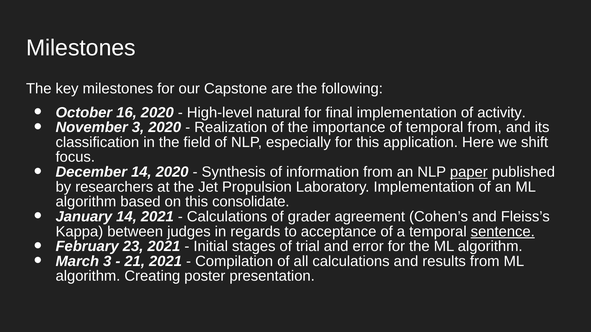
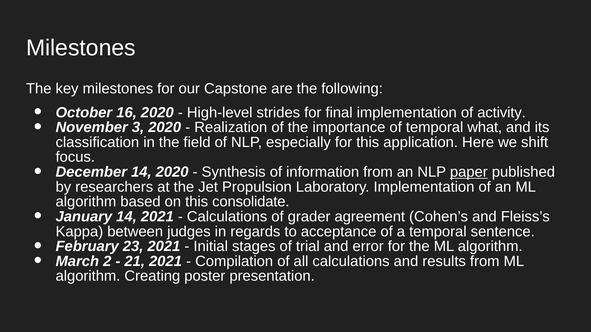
natural: natural -> strides (278, 113)
temporal from: from -> what (485, 128)
sentence underline: present -> none (503, 232)
March 3: 3 -> 2 (107, 262)
